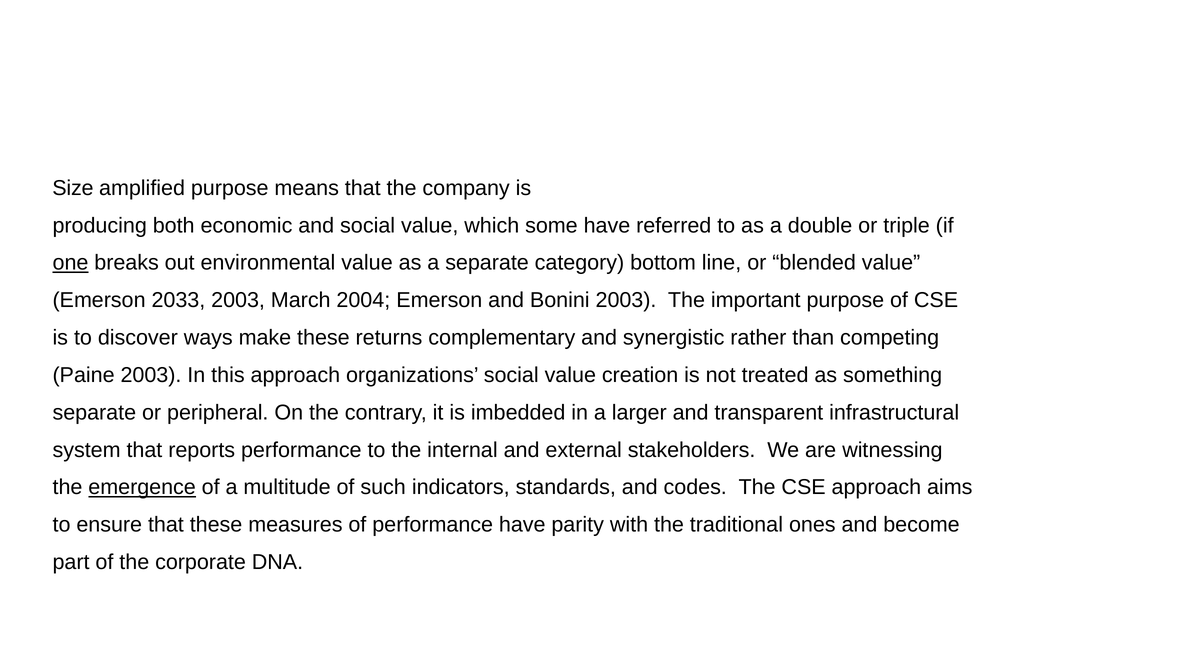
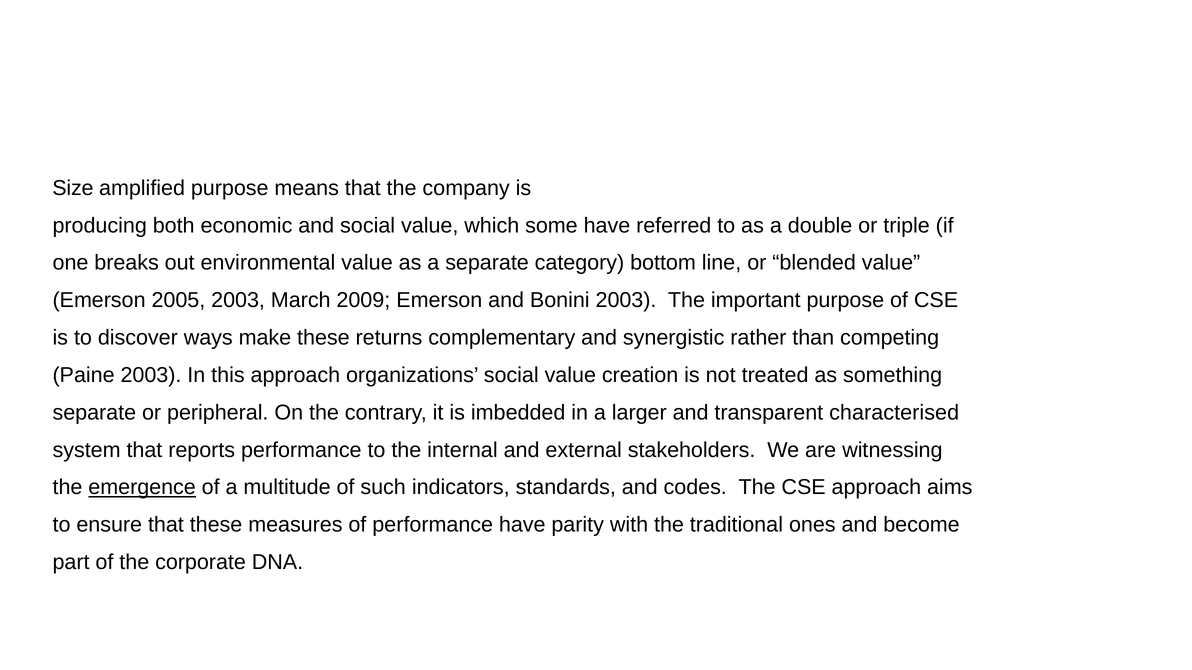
one underline: present -> none (70, 263)
2033: 2033 -> 2005 (178, 301)
2004: 2004 -> 2009 (363, 301)
infrastructural: infrastructural -> characterised (894, 413)
